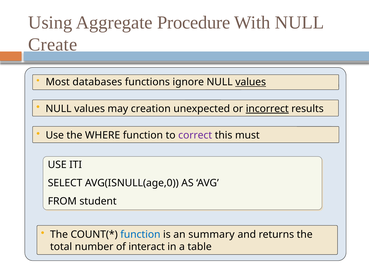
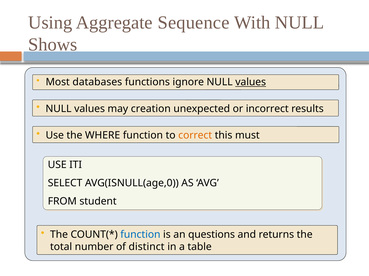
Procedure: Procedure -> Sequence (194, 23)
Create: Create -> Shows (53, 45)
incorrect underline: present -> none (267, 109)
correct colour: purple -> orange (195, 136)
summary: summary -> questions (212, 235)
interact: interact -> distinct (147, 247)
